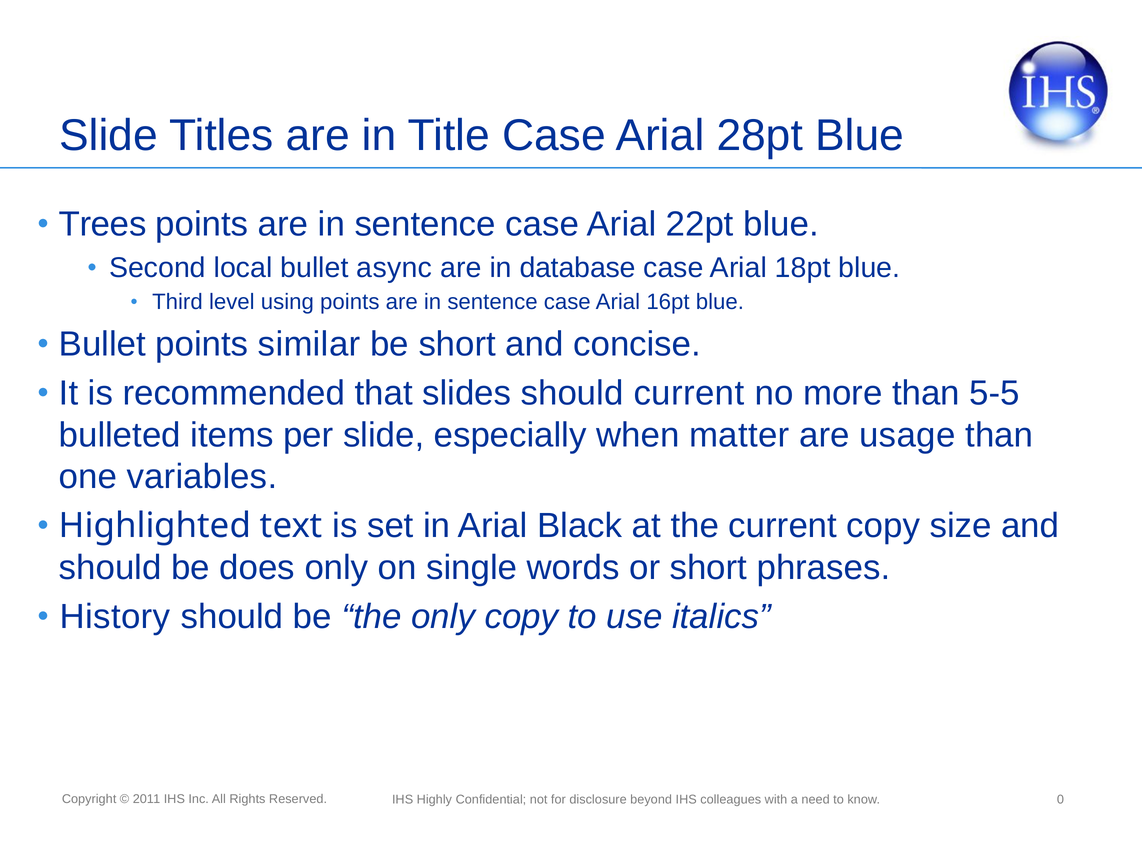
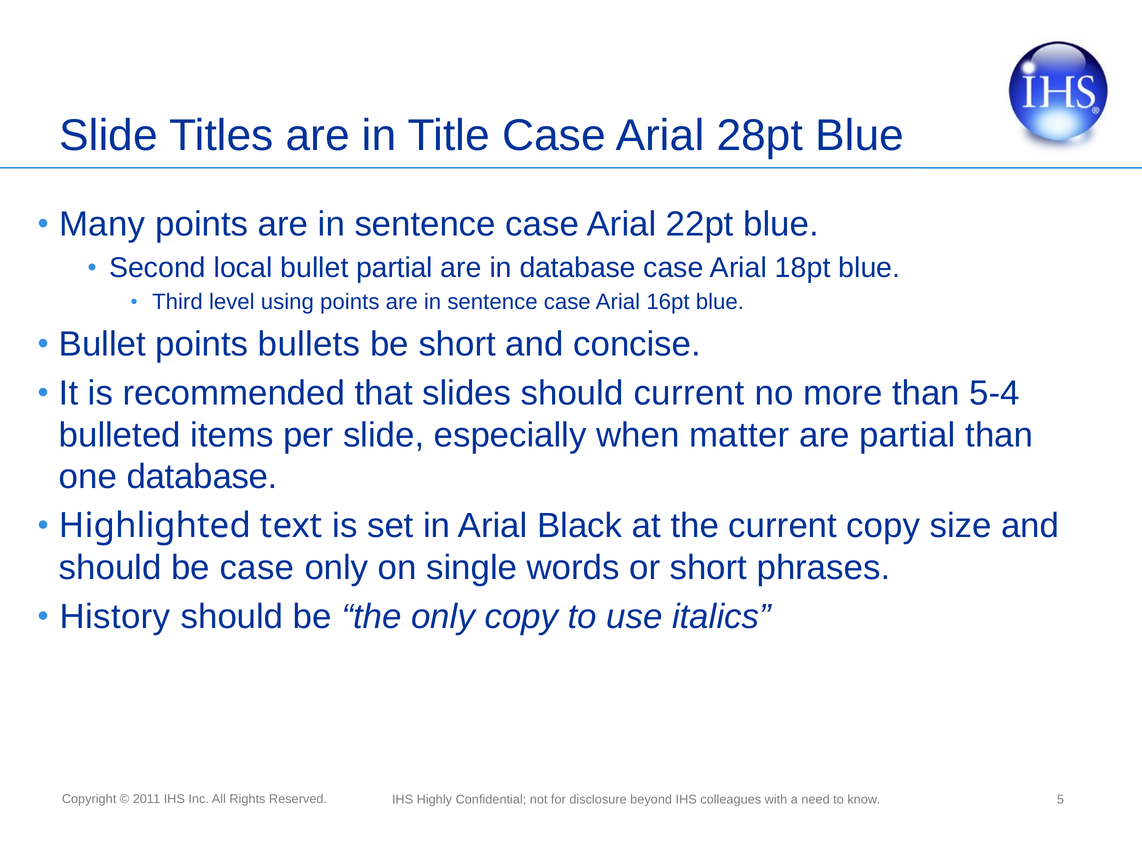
Trees: Trees -> Many (102, 224)
bullet async: async -> partial (395, 267)
similar: similar -> bullets (309, 344)
5-5: 5-5 -> 5-4 (995, 393)
are usage: usage -> partial (907, 435)
one variables: variables -> database (202, 477)
be does: does -> case (257, 567)
0: 0 -> 5 (1060, 799)
